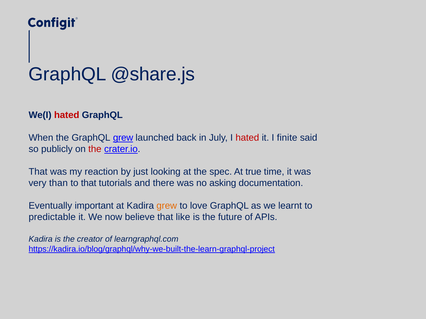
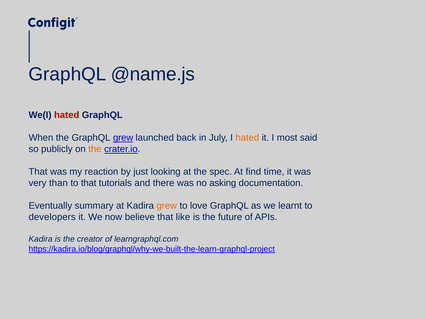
@share.js: @share.js -> @name.js (153, 74)
hated colour: red -> orange (247, 138)
finite: finite -> most (287, 138)
the colour: red -> orange (95, 149)
true: true -> find (253, 172)
important: important -> summary (94, 206)
predictable: predictable -> developers (52, 217)
